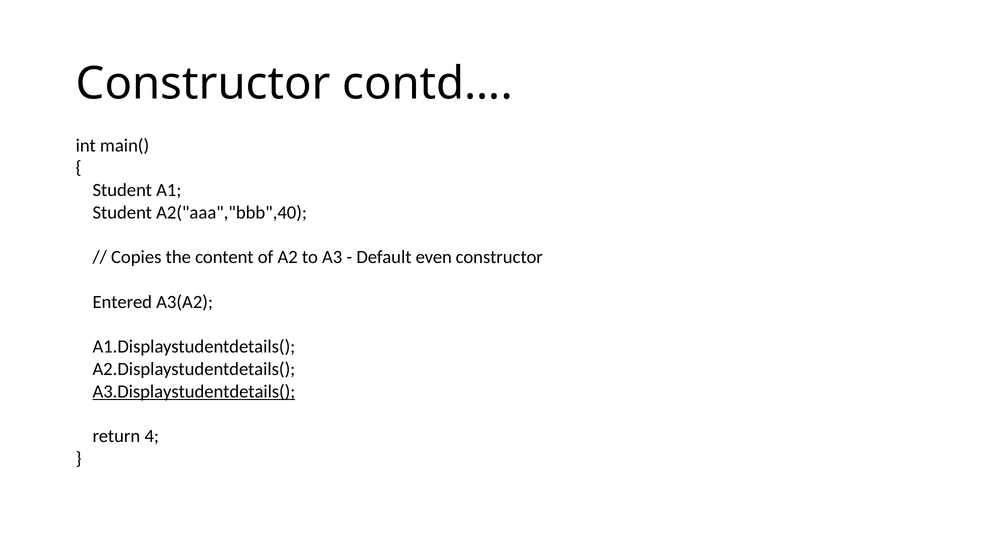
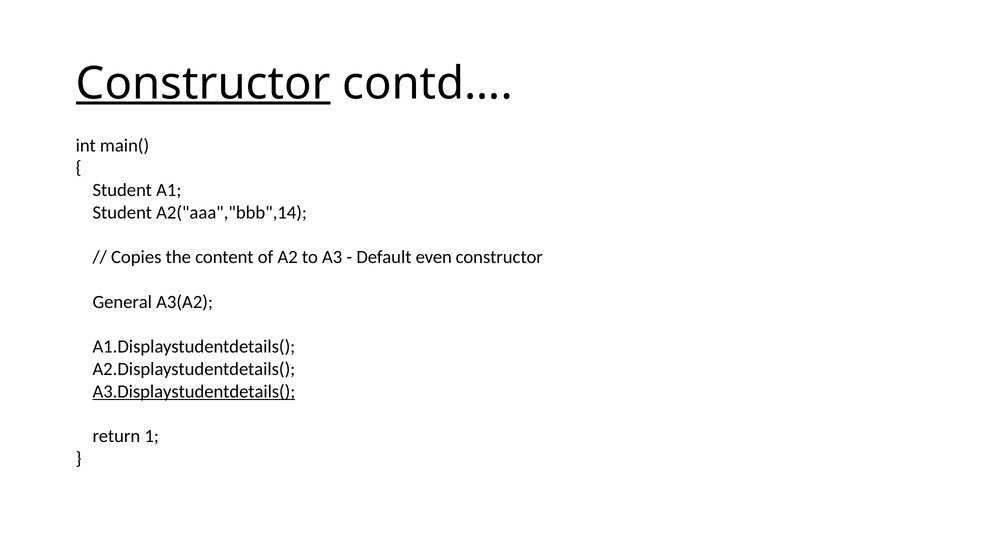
Constructor underline: none -> present (203, 84)
A2("aaa","bbb",40: A2("aaa","bbb",40 -> A2("aaa","bbb",14 (232, 213)
Entered: Entered -> General (122, 302)
4: 4 -> 1 (152, 437)
